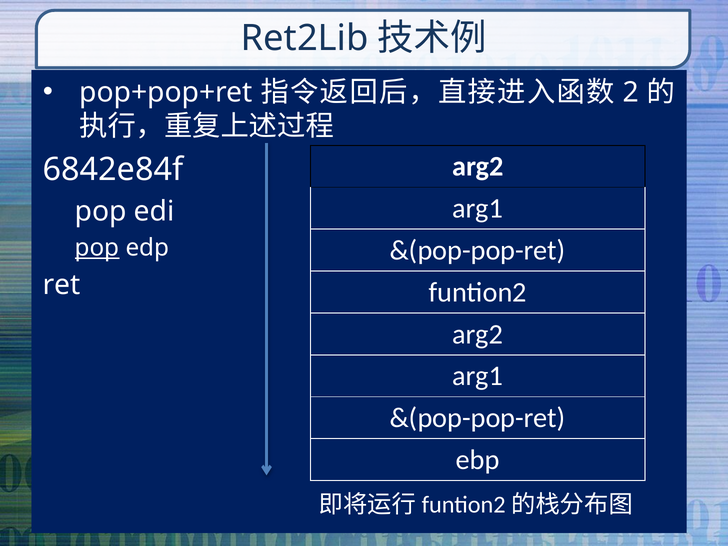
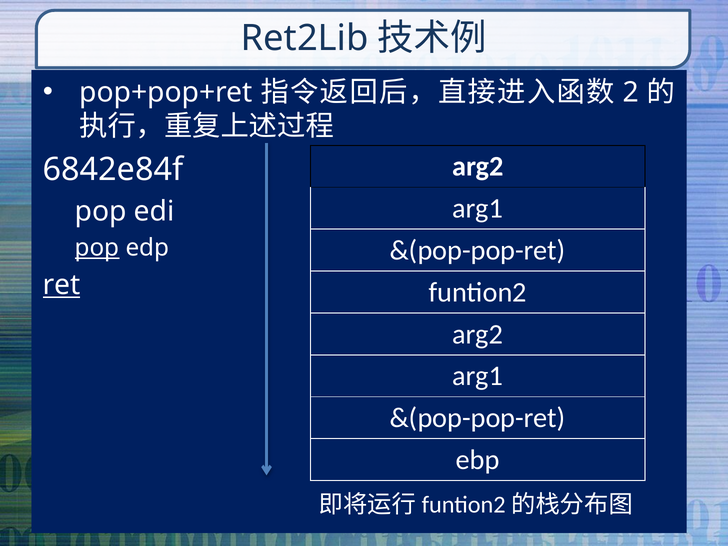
ret underline: none -> present (62, 285)
